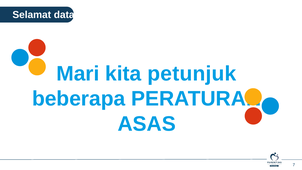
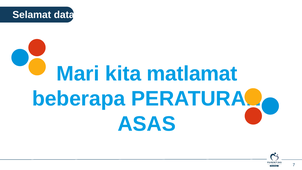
petunjuk: petunjuk -> matlamat (192, 74)
